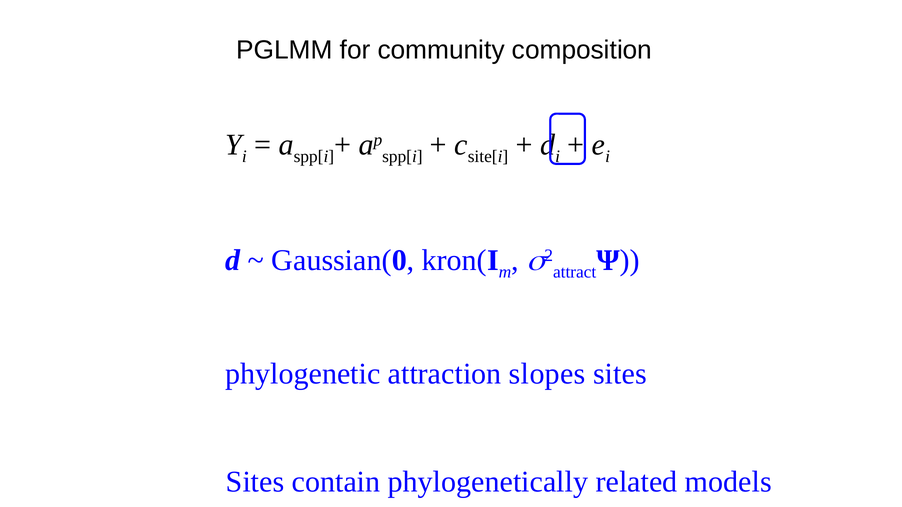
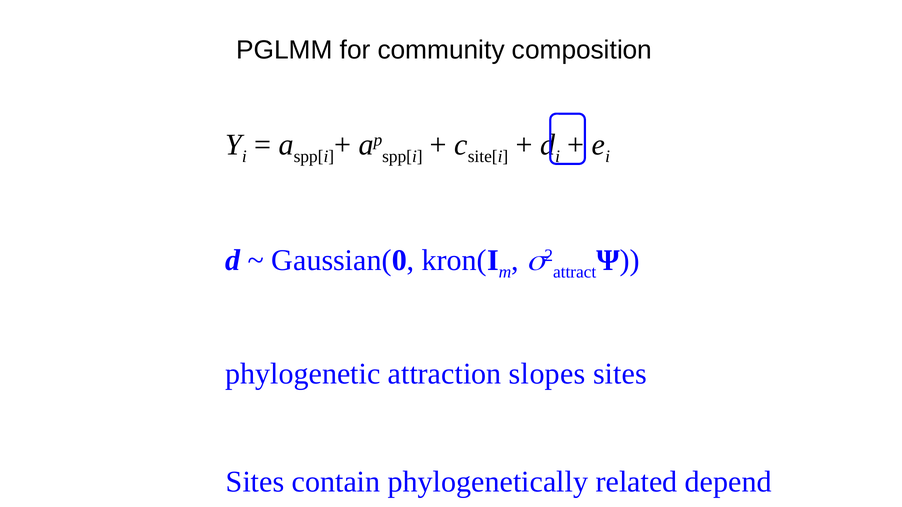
models: models -> depend (728, 482)
